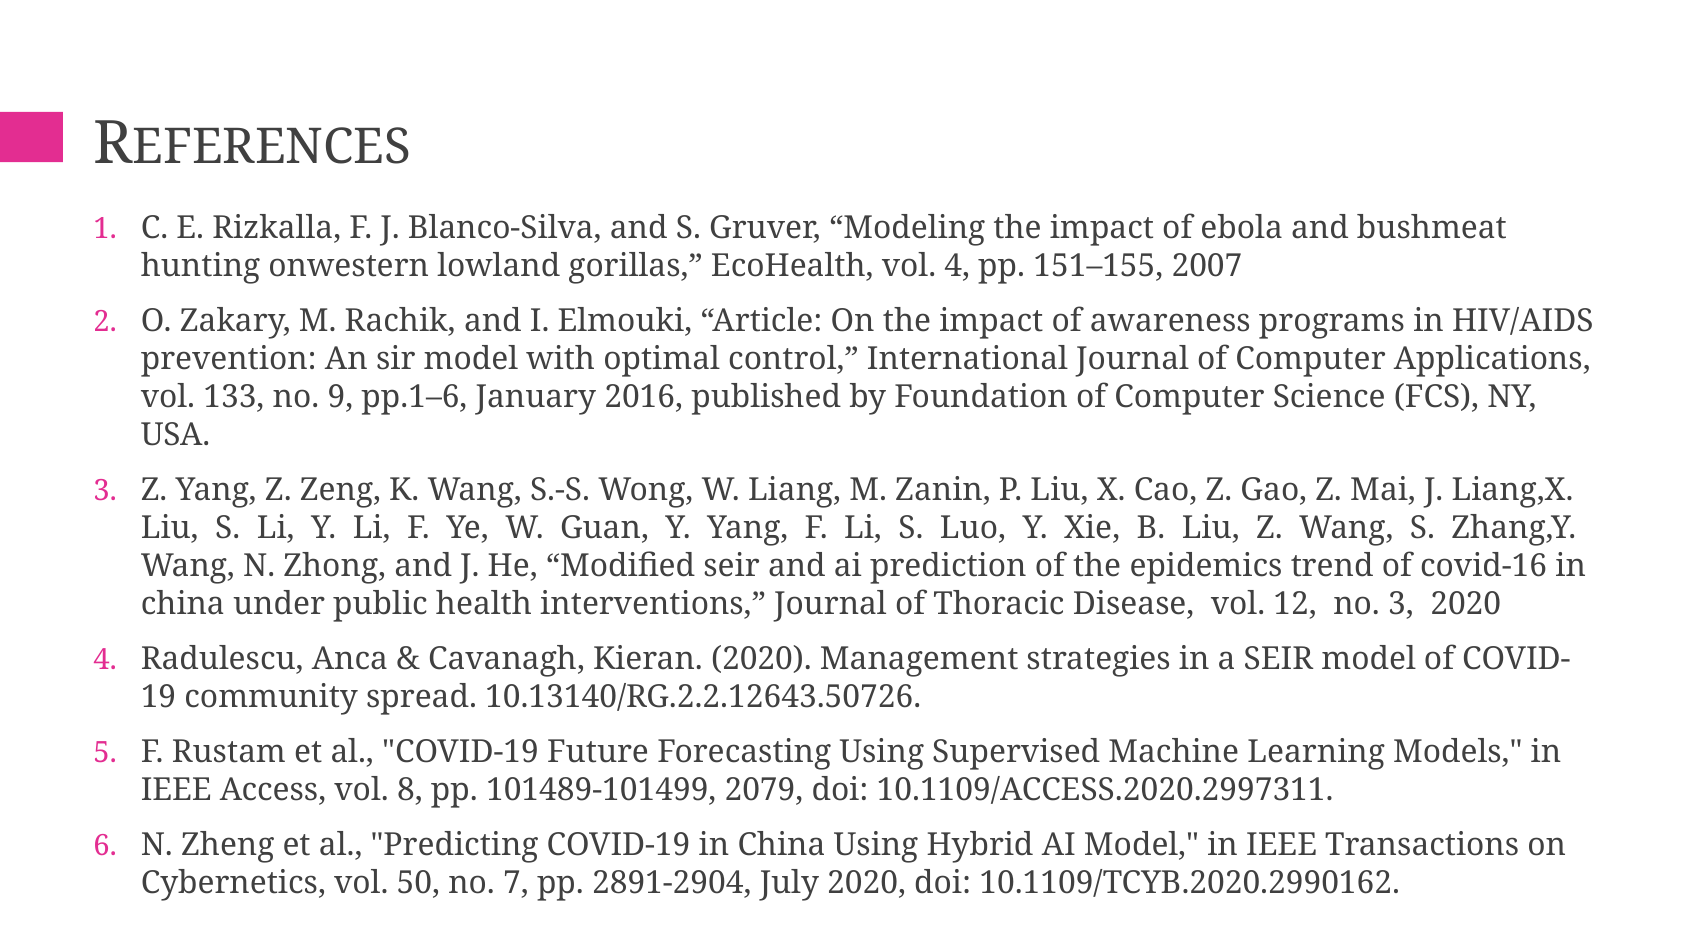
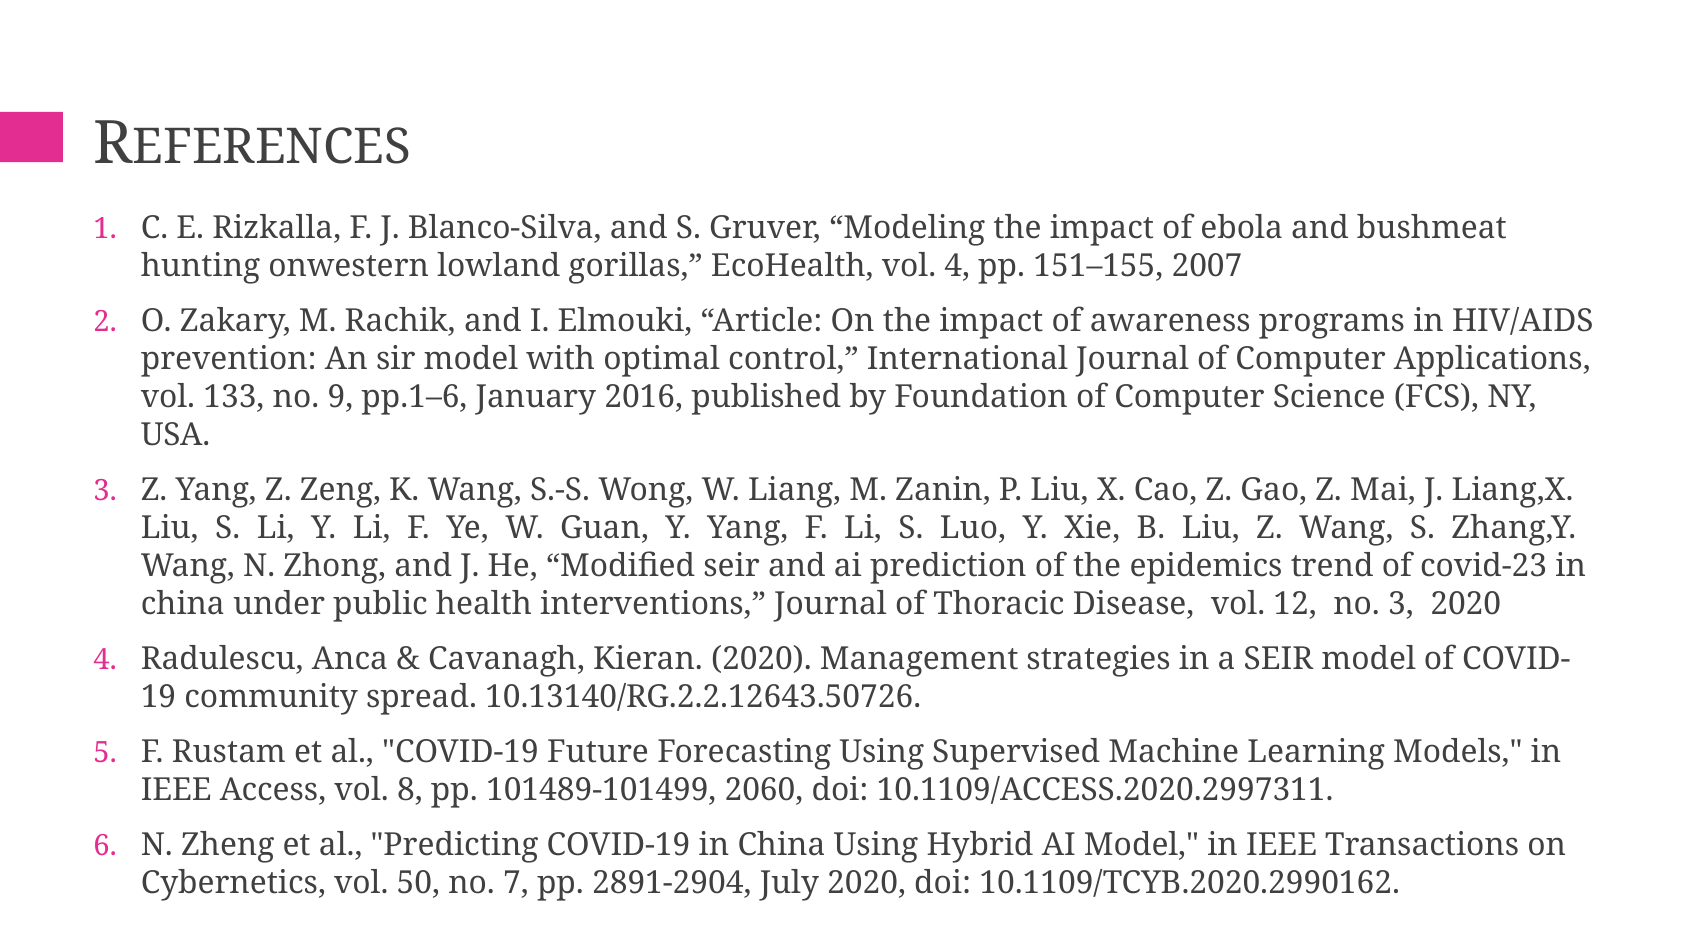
covid-16: covid-16 -> covid-23 (1484, 566)
2079: 2079 -> 2060 (764, 790)
